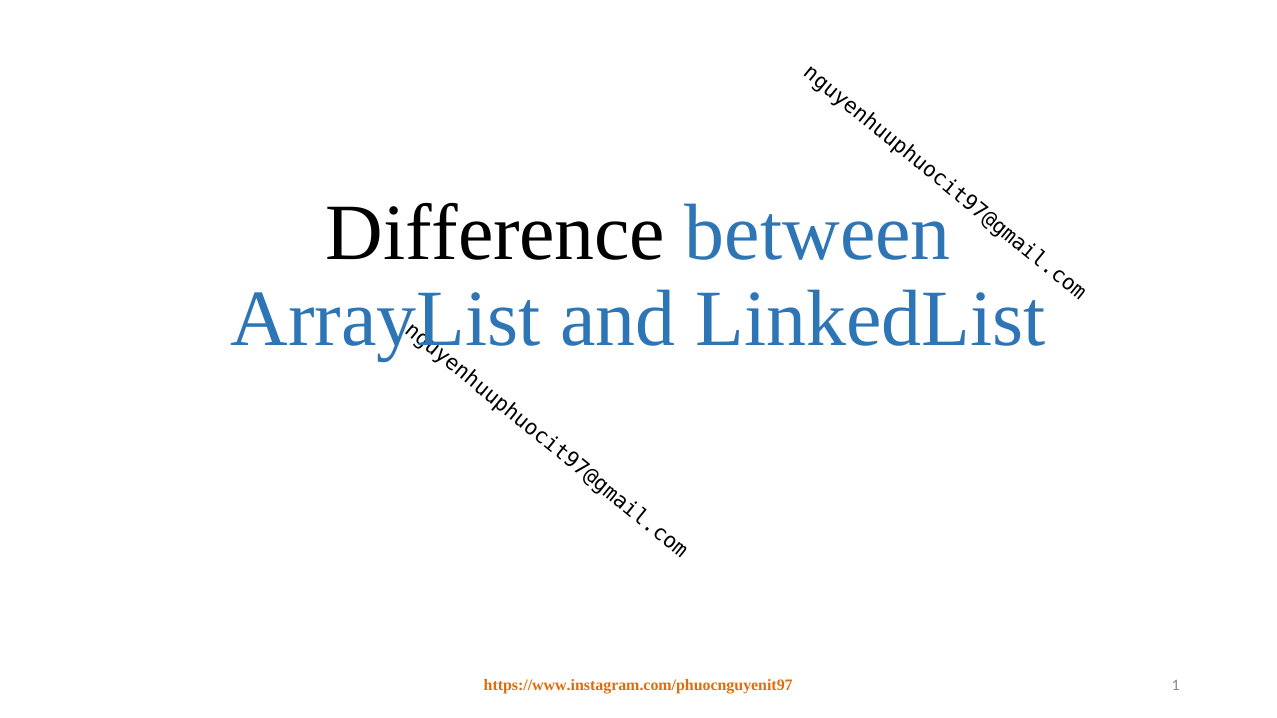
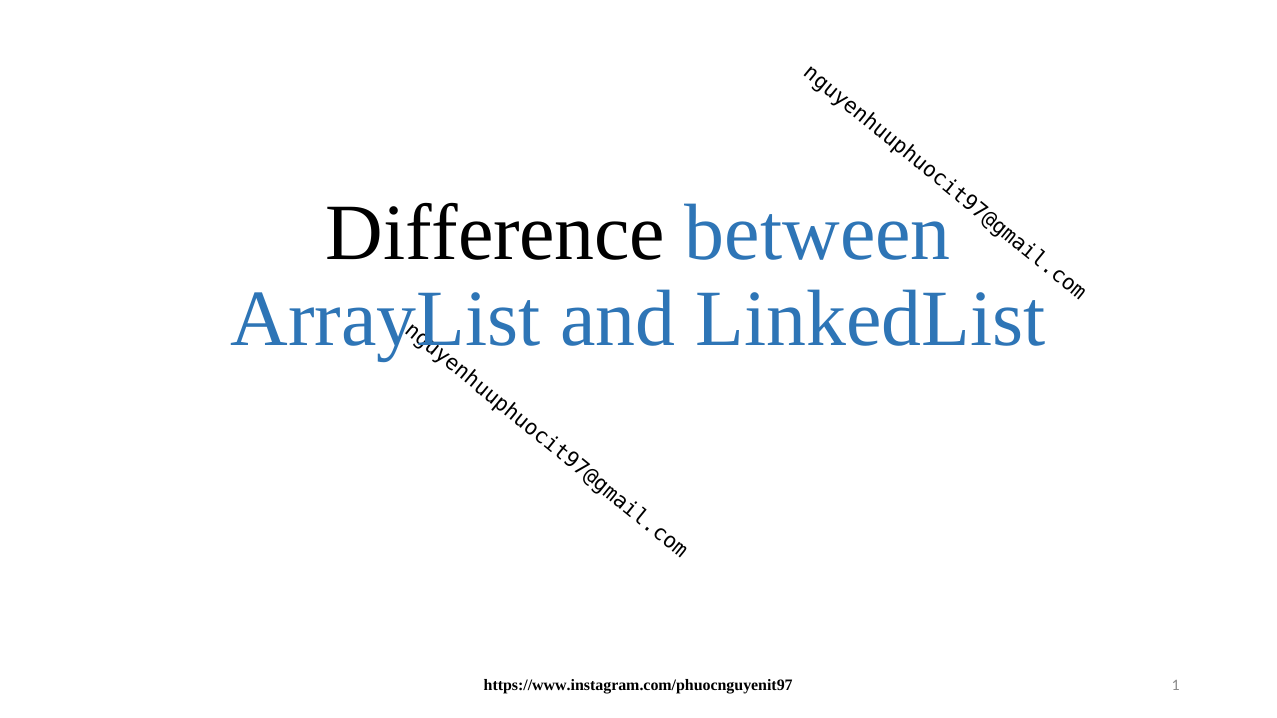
https://www.instagram.com/phuocnguyenit97 colour: orange -> black (638, 686)
